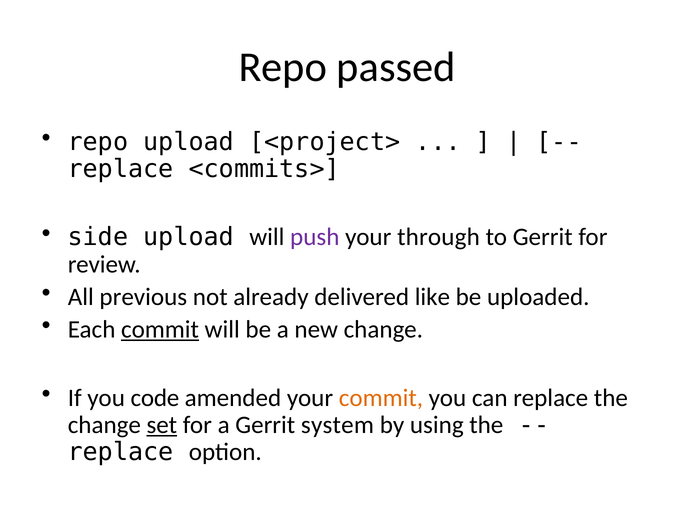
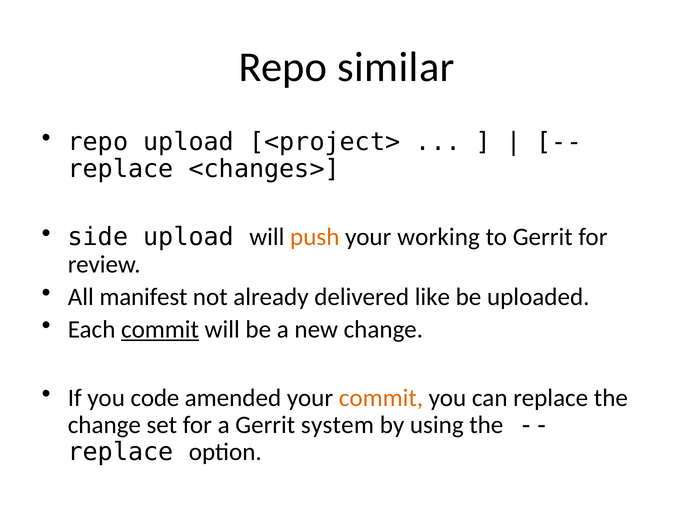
passed: passed -> similar (396, 67)
<commits>: <commits> -> <changes> (264, 169)
push colour: purple -> orange (315, 237)
through: through -> working (439, 237)
previous: previous -> manifest (143, 297)
set underline: present -> none (162, 425)
